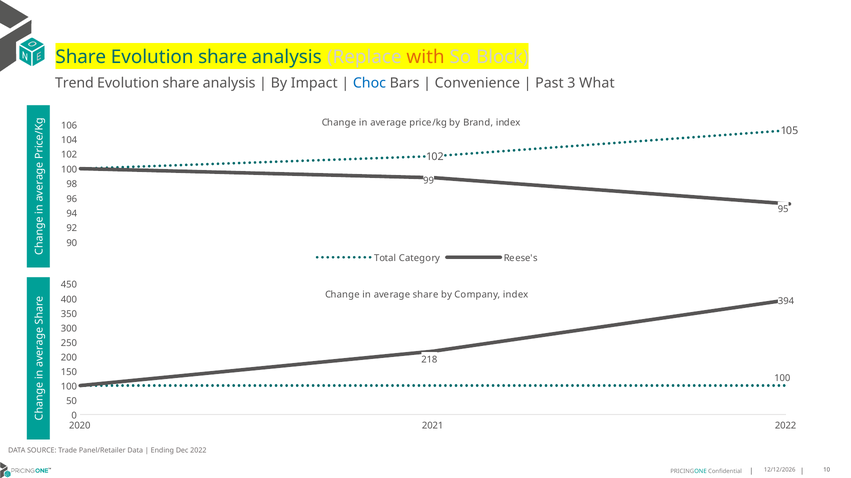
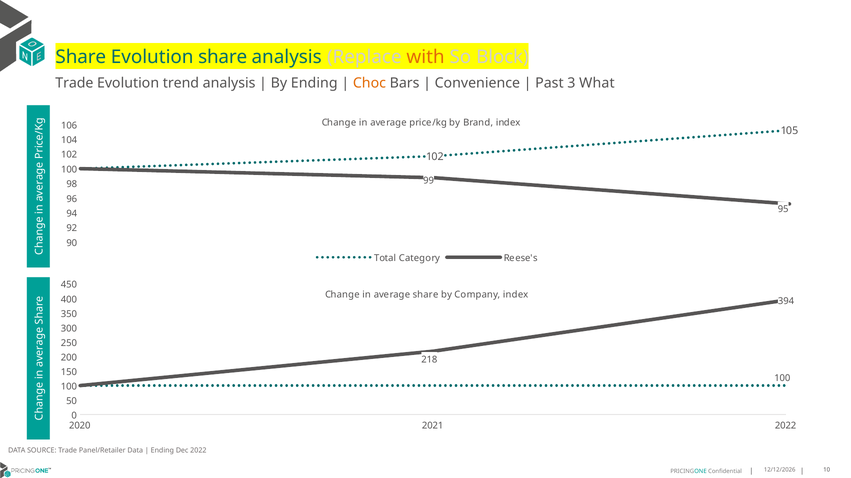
Trend: Trend -> Trade (74, 83)
share: share -> trend (181, 83)
By Impact: Impact -> Ending (314, 83)
Choc colour: blue -> orange (369, 83)
